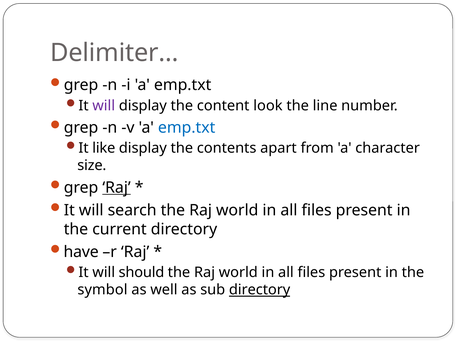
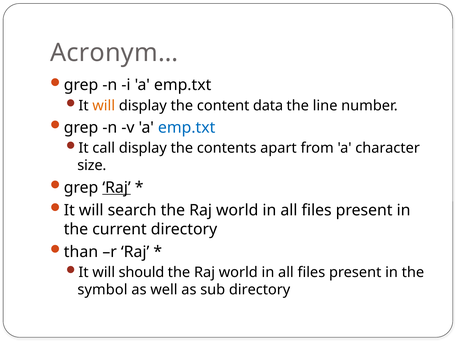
Delimiter…: Delimiter… -> Acronym… (114, 53)
will colour: purple -> orange (104, 106)
look: look -> data (268, 106)
like: like -> call (104, 148)
have: have -> than (81, 252)
directory underline: present -> none (260, 290)
